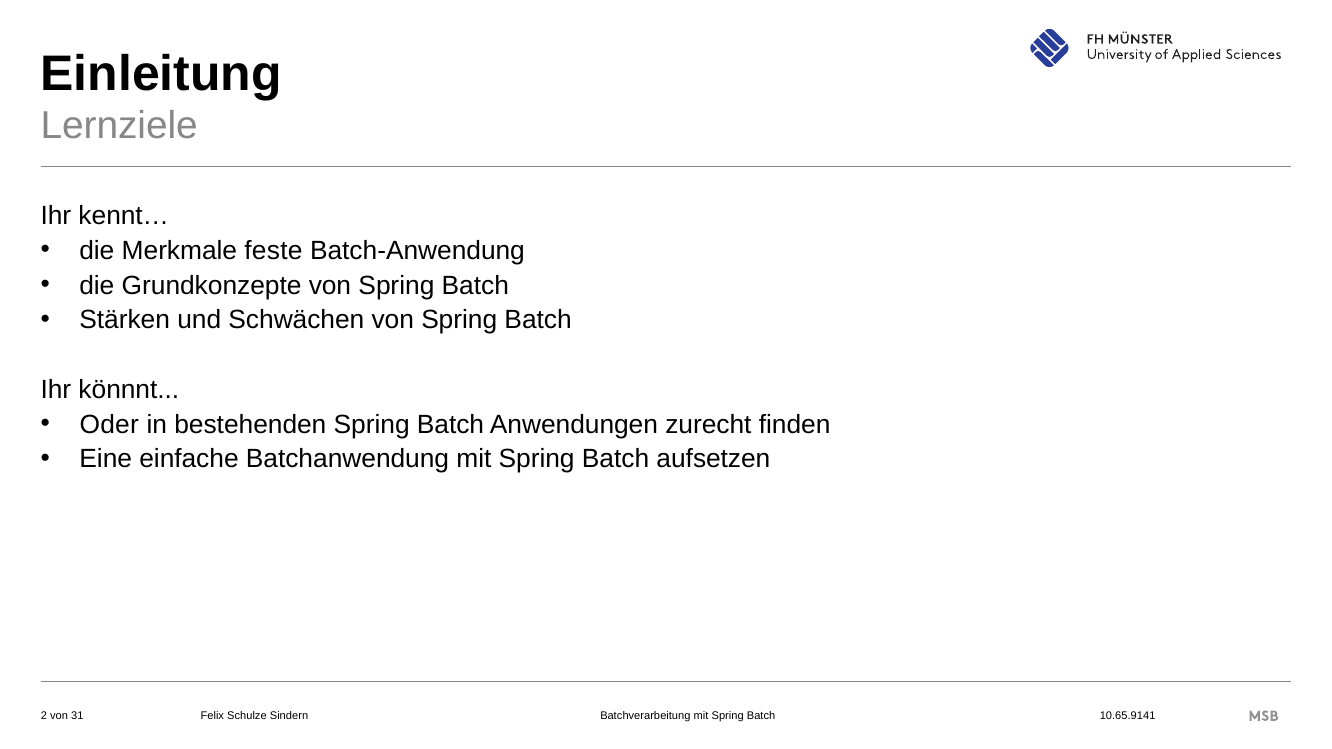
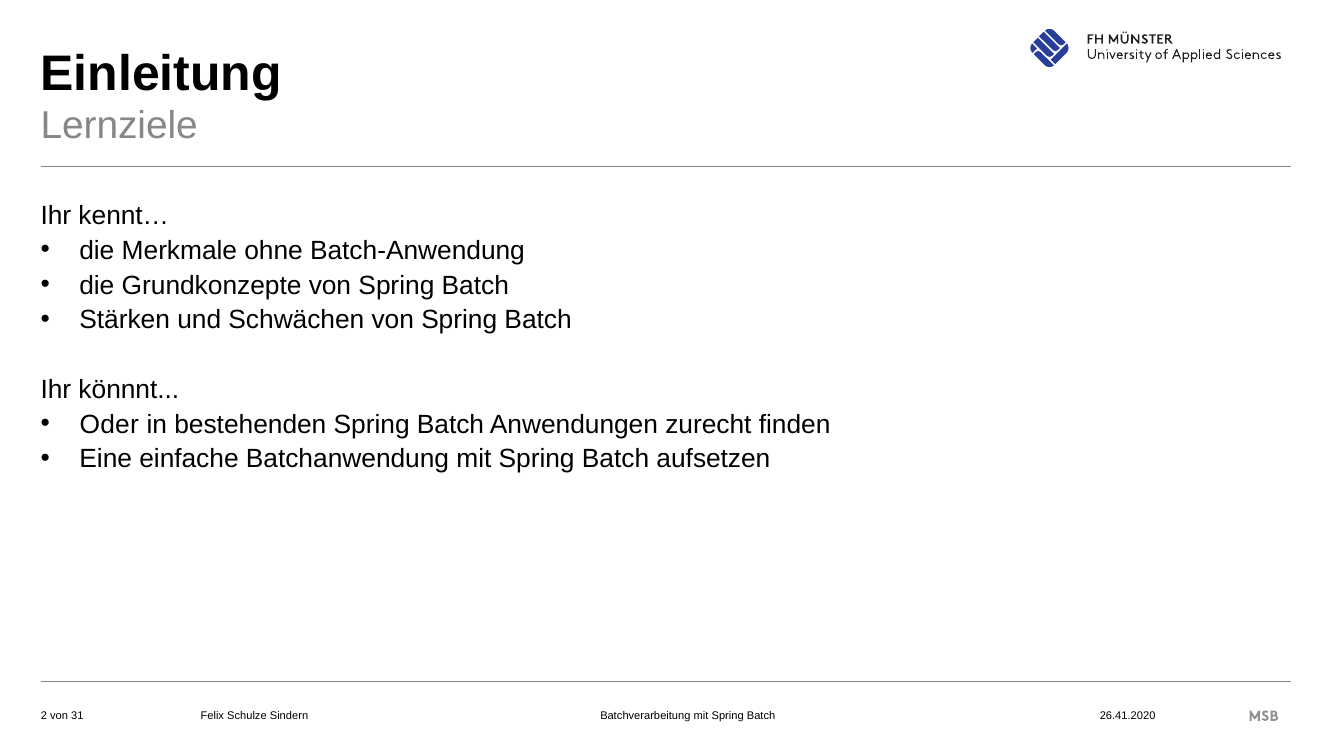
feste: feste -> ohne (274, 251)
10.65.9141: 10.65.9141 -> 26.41.2020 (1128, 716)
